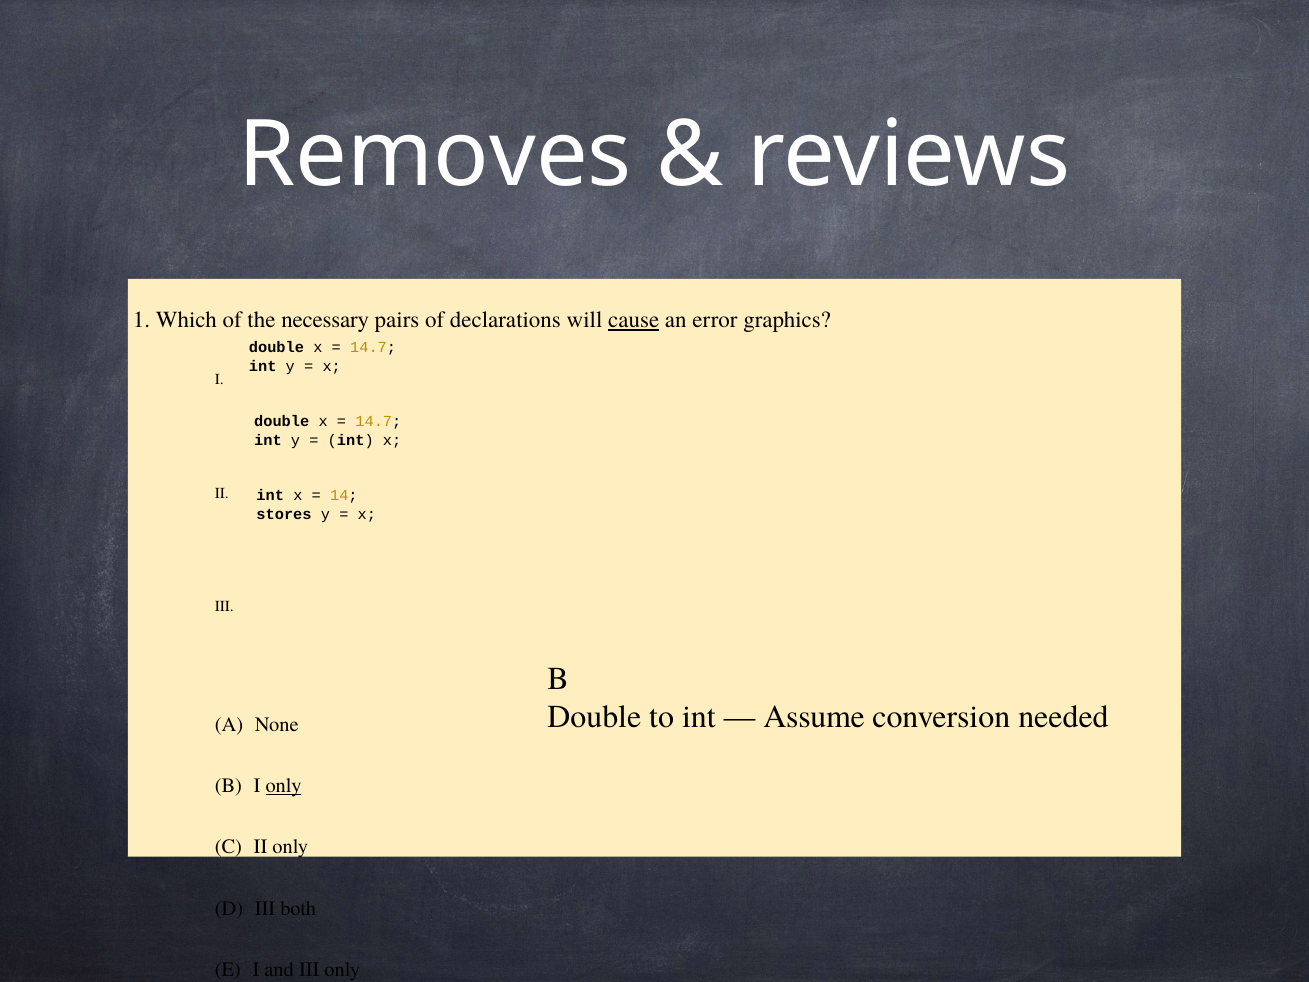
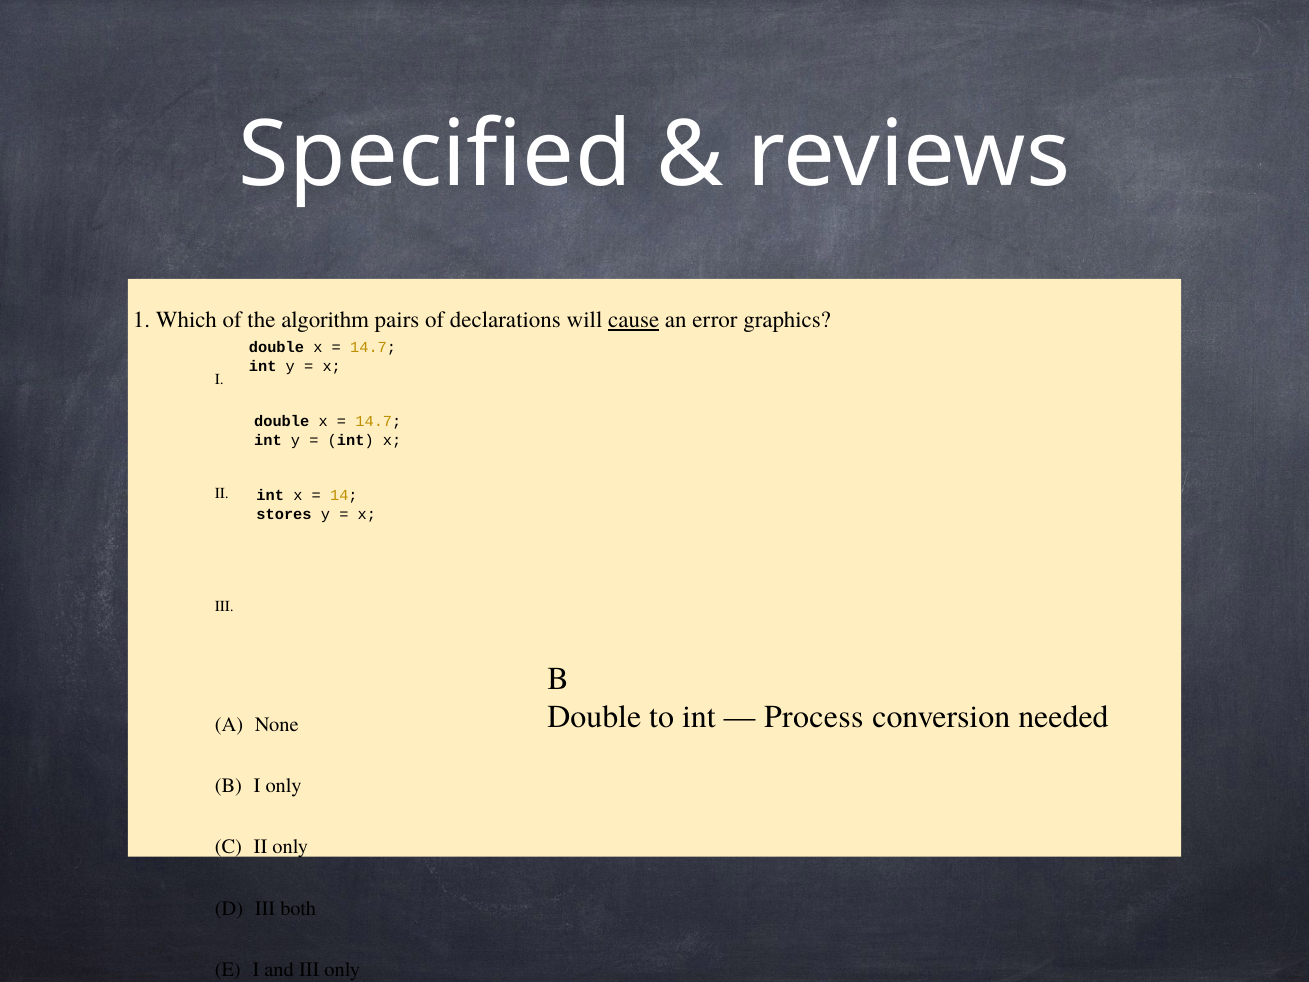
Removes: Removes -> Specified (435, 155)
necessary: necessary -> algorithm (325, 320)
Assume: Assume -> Process (814, 717)
only underline: present -> none (284, 785)
